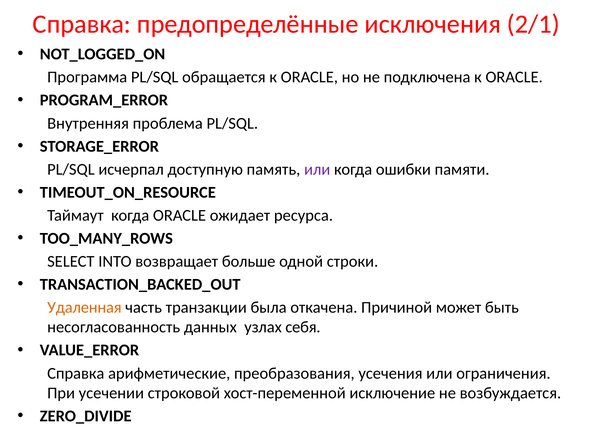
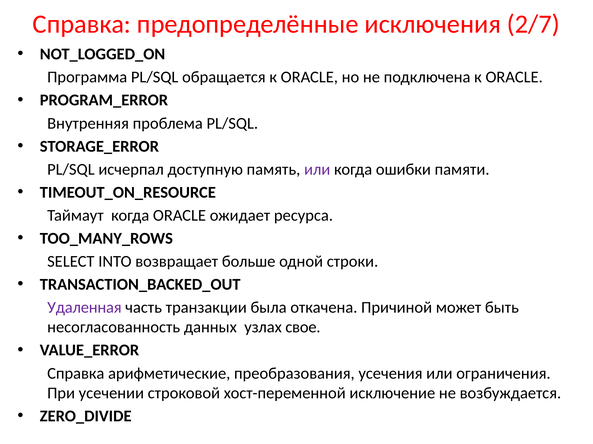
2/1: 2/1 -> 2/7 (533, 24)
Удаленная colour: orange -> purple (84, 308)
себя: себя -> свое (303, 328)
